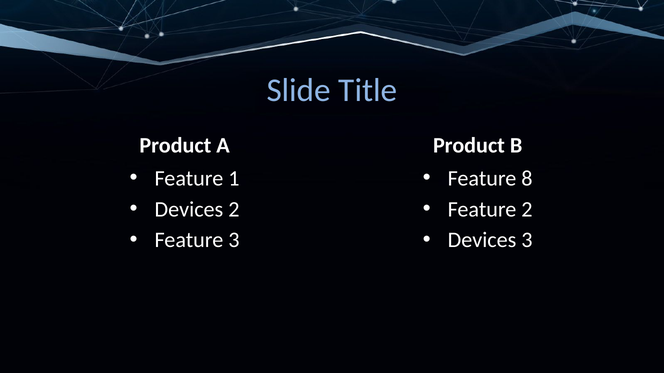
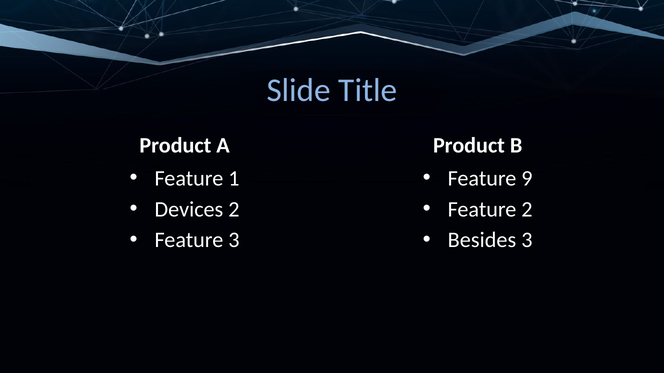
8: 8 -> 9 (527, 179)
Devices: Devices -> Besides (482, 241)
